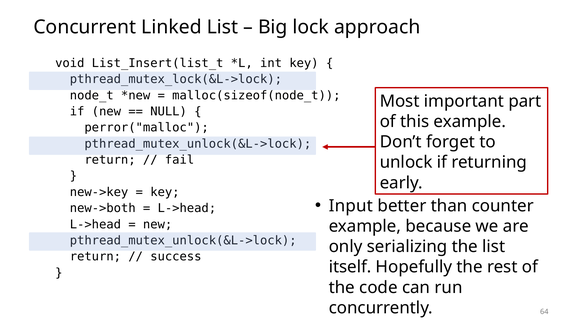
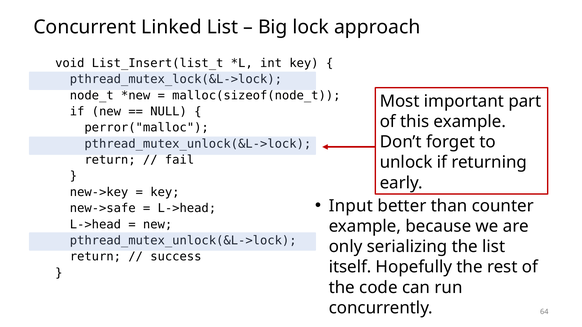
new->both: new->both -> new->safe (103, 208)
